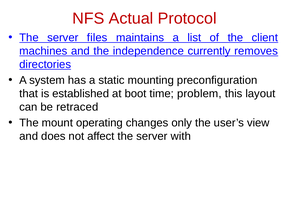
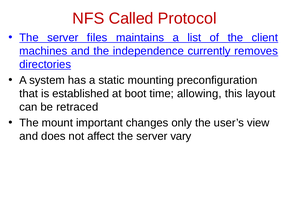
Actual: Actual -> Called (131, 18)
problem: problem -> allowing (199, 94)
operating: operating -> important (99, 123)
with: with -> vary (181, 137)
